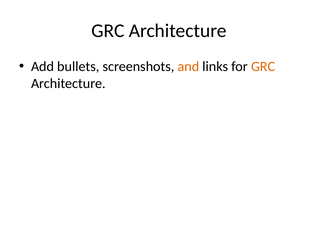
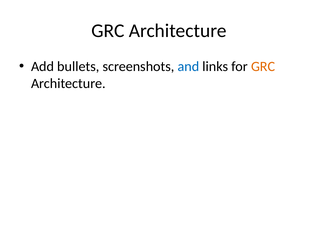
and colour: orange -> blue (188, 67)
